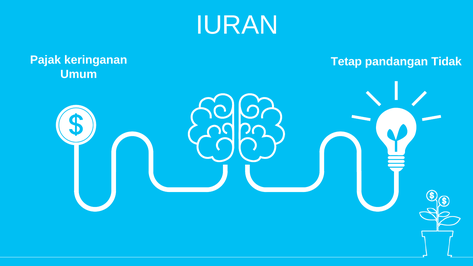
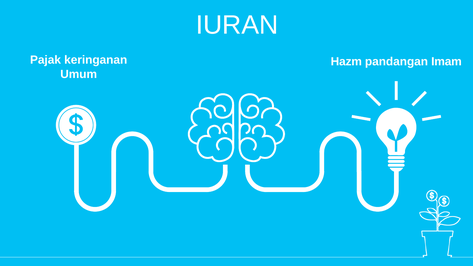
Tetap: Tetap -> Hazm (346, 62)
Tidak: Tidak -> Imam (446, 62)
